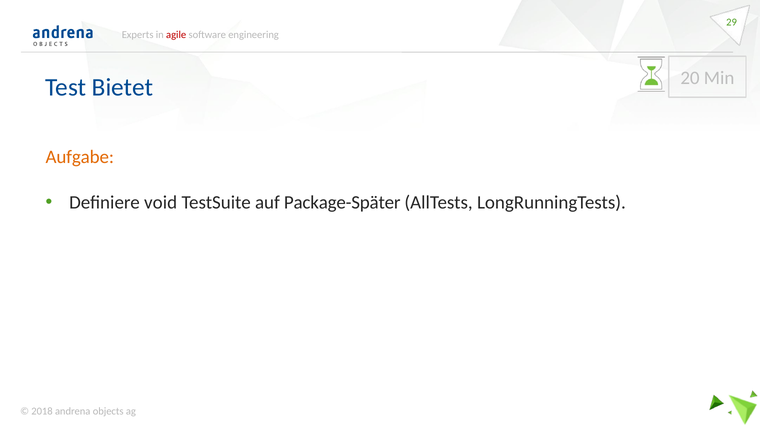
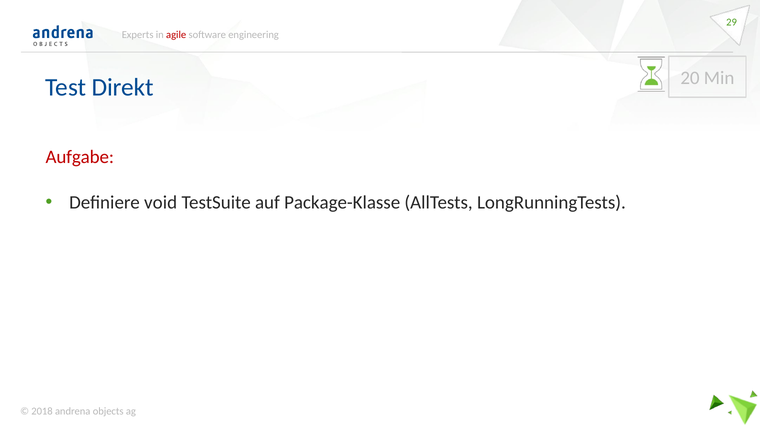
Bietet: Bietet -> Direkt (123, 88)
Aufgabe colour: orange -> red (80, 157)
Package-Später: Package-Später -> Package-Klasse (342, 203)
